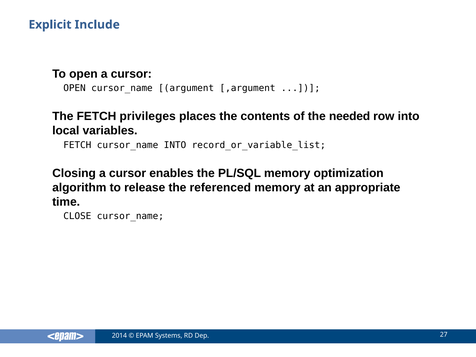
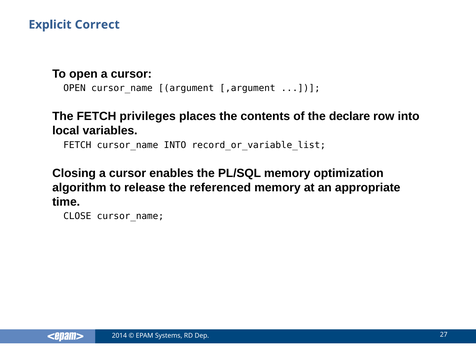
Include: Include -> Correct (97, 25)
needed: needed -> declare (350, 116)
